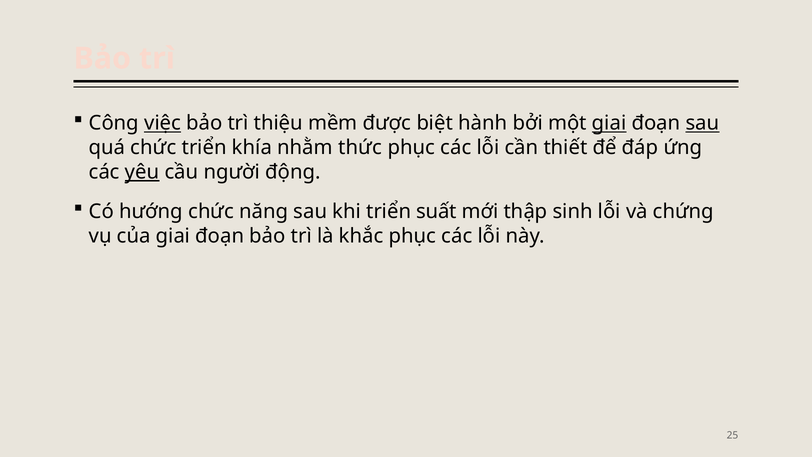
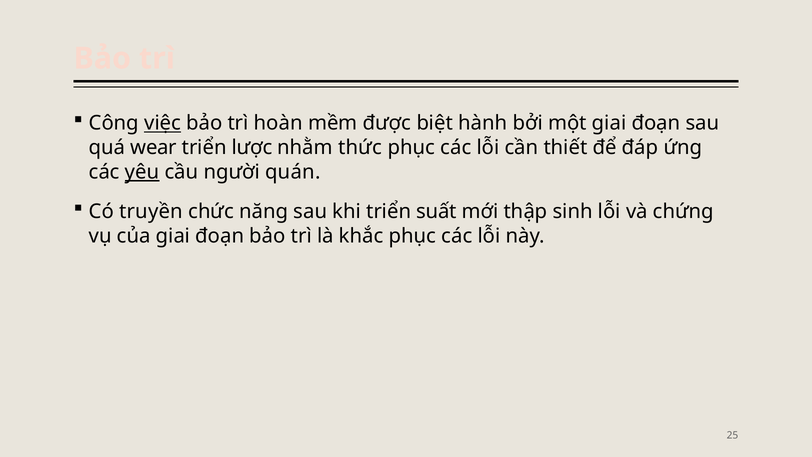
thiệu: thiệu -> hoàn (278, 123)
giai underline: present -> none (609, 123)
sau underline: present -> none (702, 123)
quá chức: chức -> wear (154, 148)
khía: khía -> lược (252, 148)
động: động -> quán (293, 172)
hướng: hướng -> truyền (151, 212)
